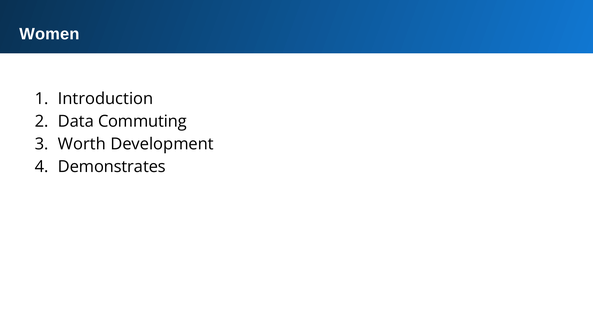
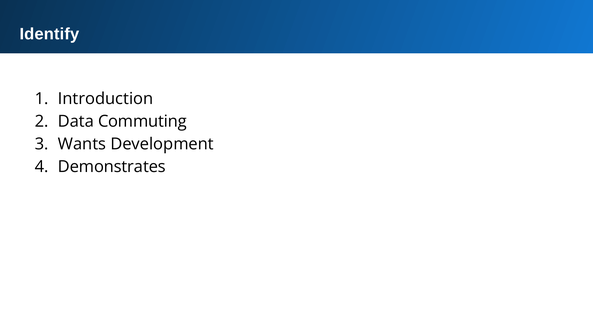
Women: Women -> Identify (49, 34)
Worth: Worth -> Wants (82, 144)
